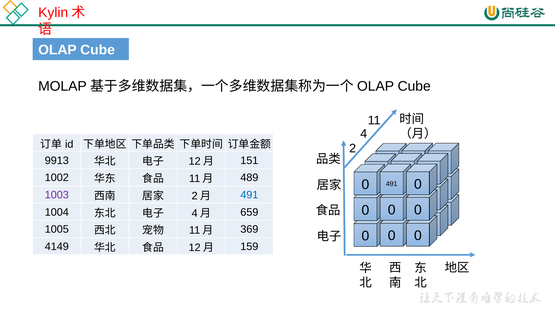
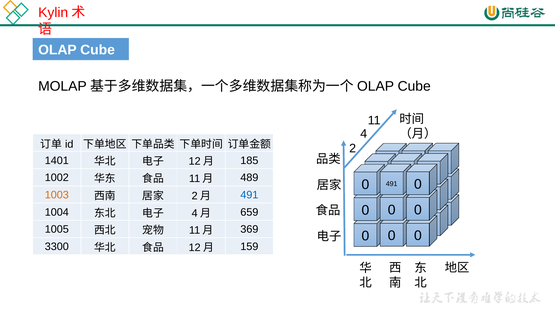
9913: 9913 -> 1401 (57, 161)
151: 151 -> 185 (249, 161)
1003 colour: purple -> orange (57, 195)
4149: 4149 -> 3300 (57, 247)
